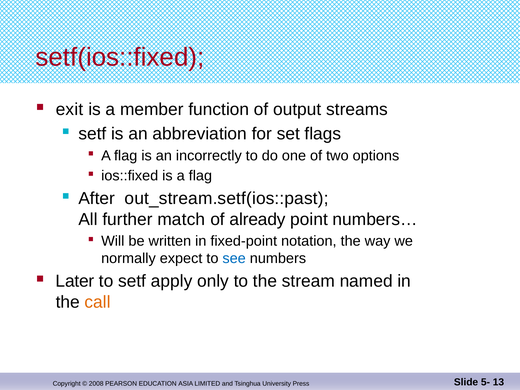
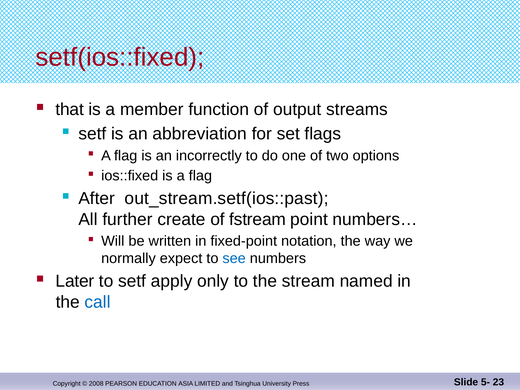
exit: exit -> that (70, 110)
match: match -> create (181, 219)
already: already -> fstream (258, 219)
call colour: orange -> blue (98, 302)
13: 13 -> 23 (498, 382)
